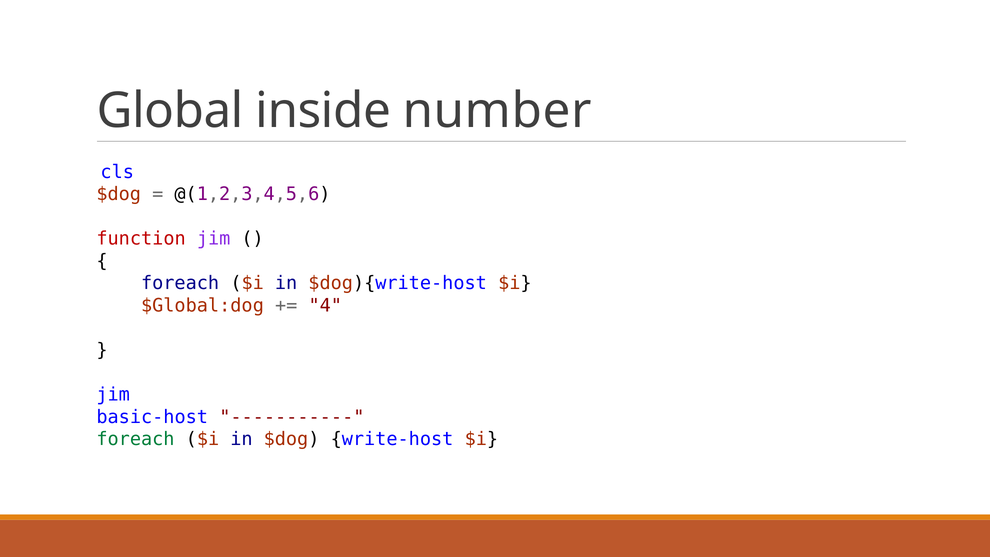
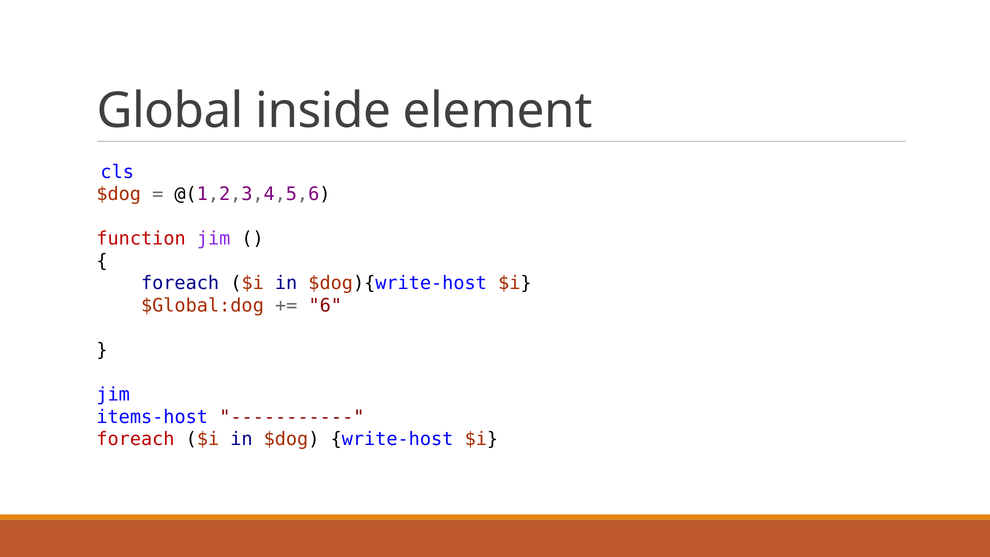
number: number -> element (498, 111)
4: 4 -> 6 (325, 306)
basic-host: basic-host -> items-host (152, 417)
foreach colour: green -> red (135, 439)
